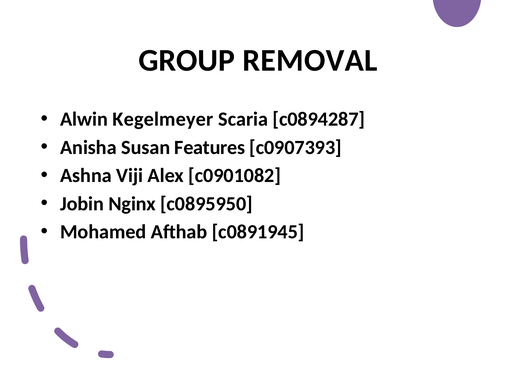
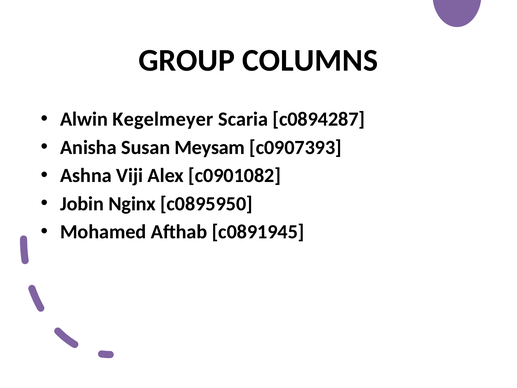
REMOVAL: REMOVAL -> COLUMNS (310, 60)
Features: Features -> Meysam (210, 147)
